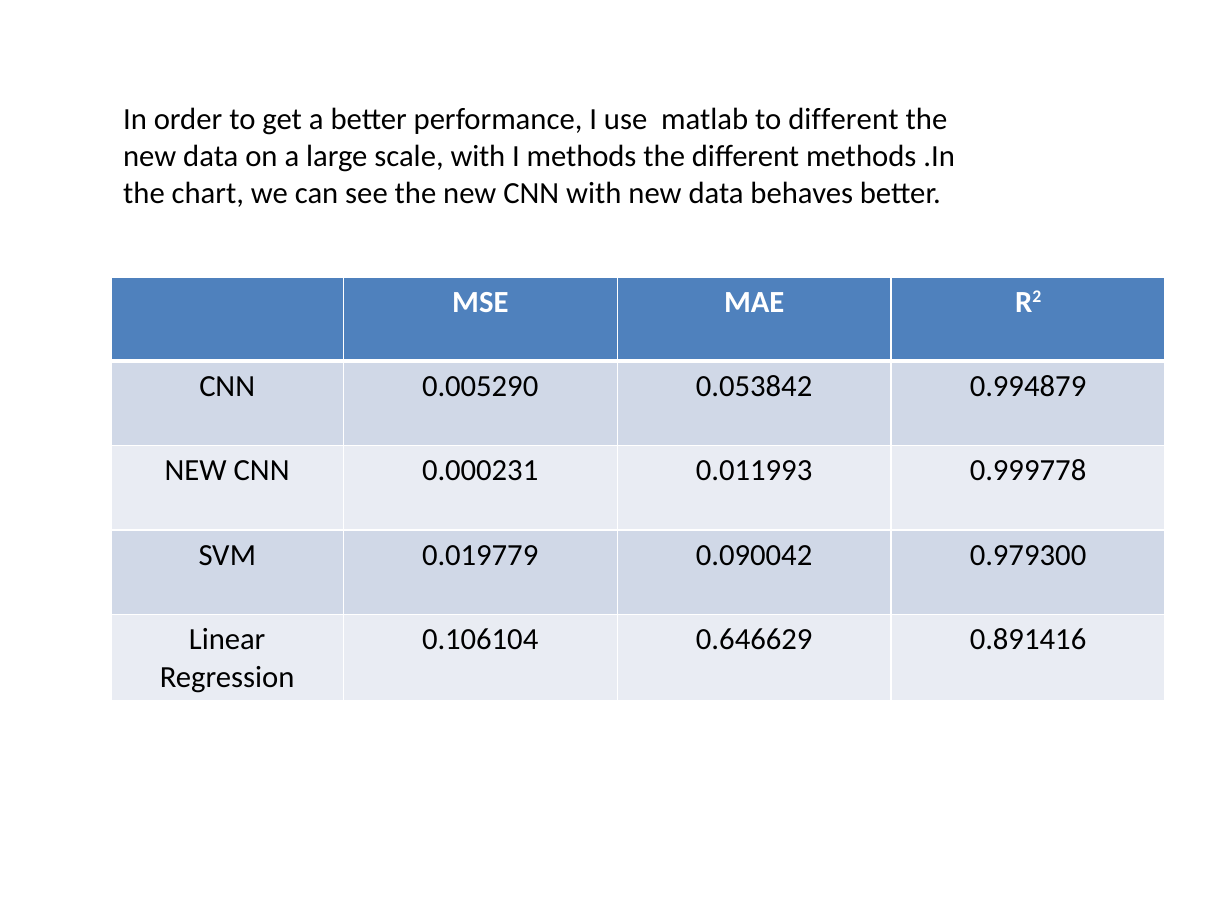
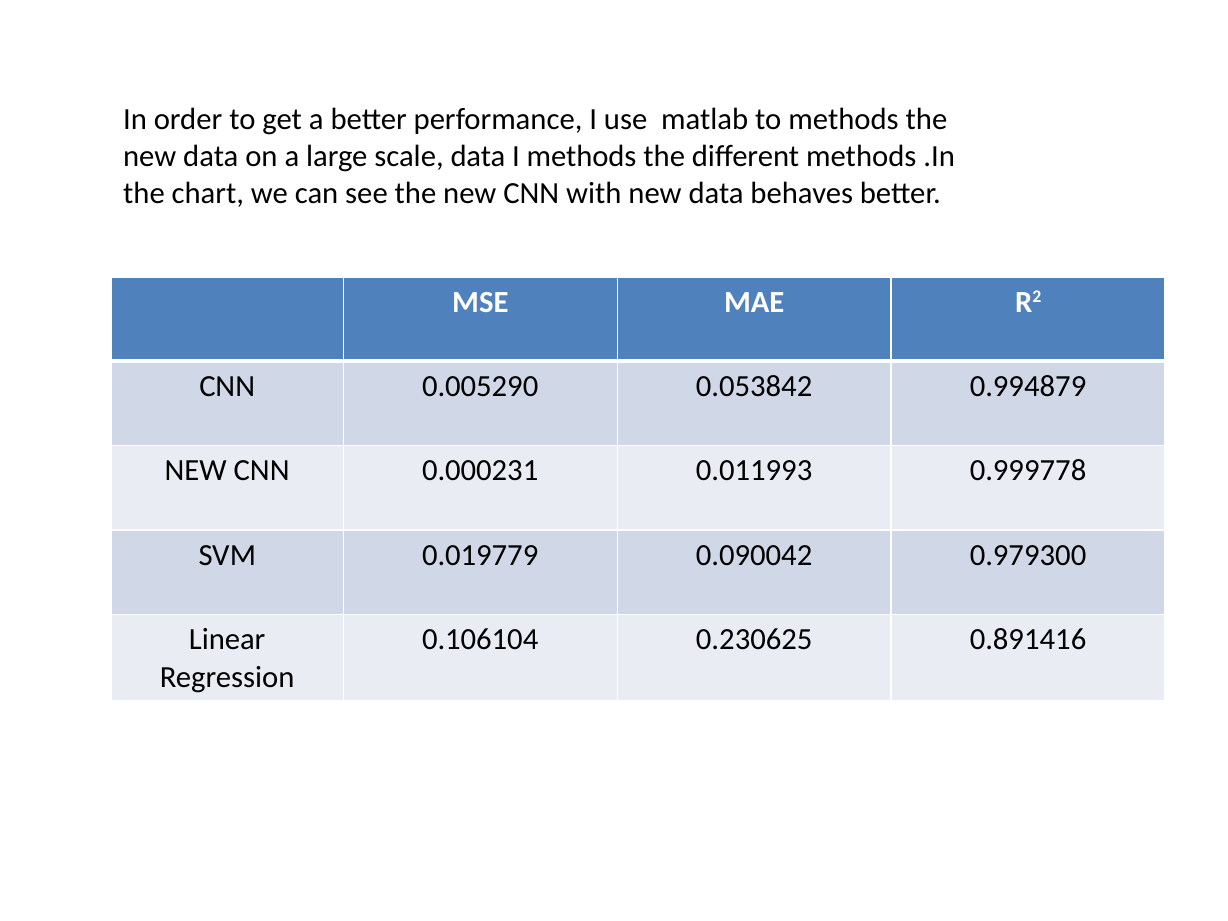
to different: different -> methods (843, 120)
scale with: with -> data (478, 156)
0.646629: 0.646629 -> 0.230625 (754, 640)
